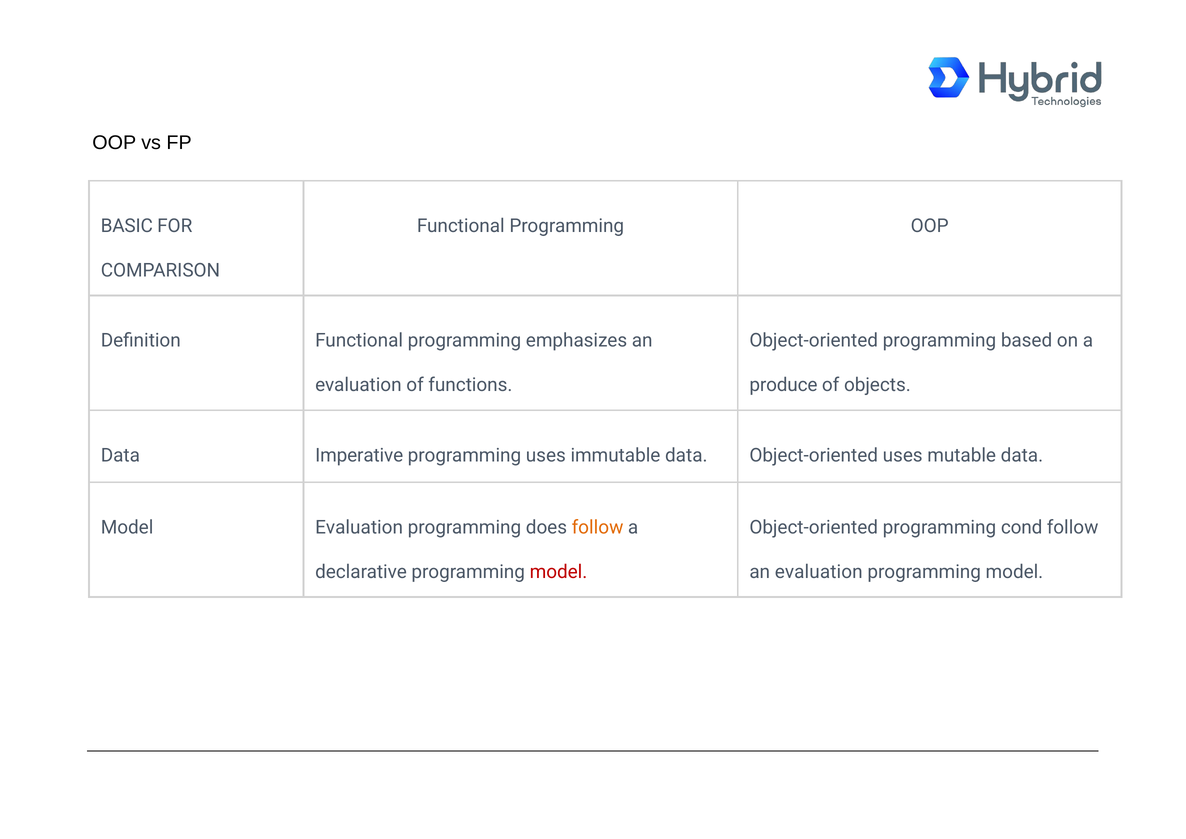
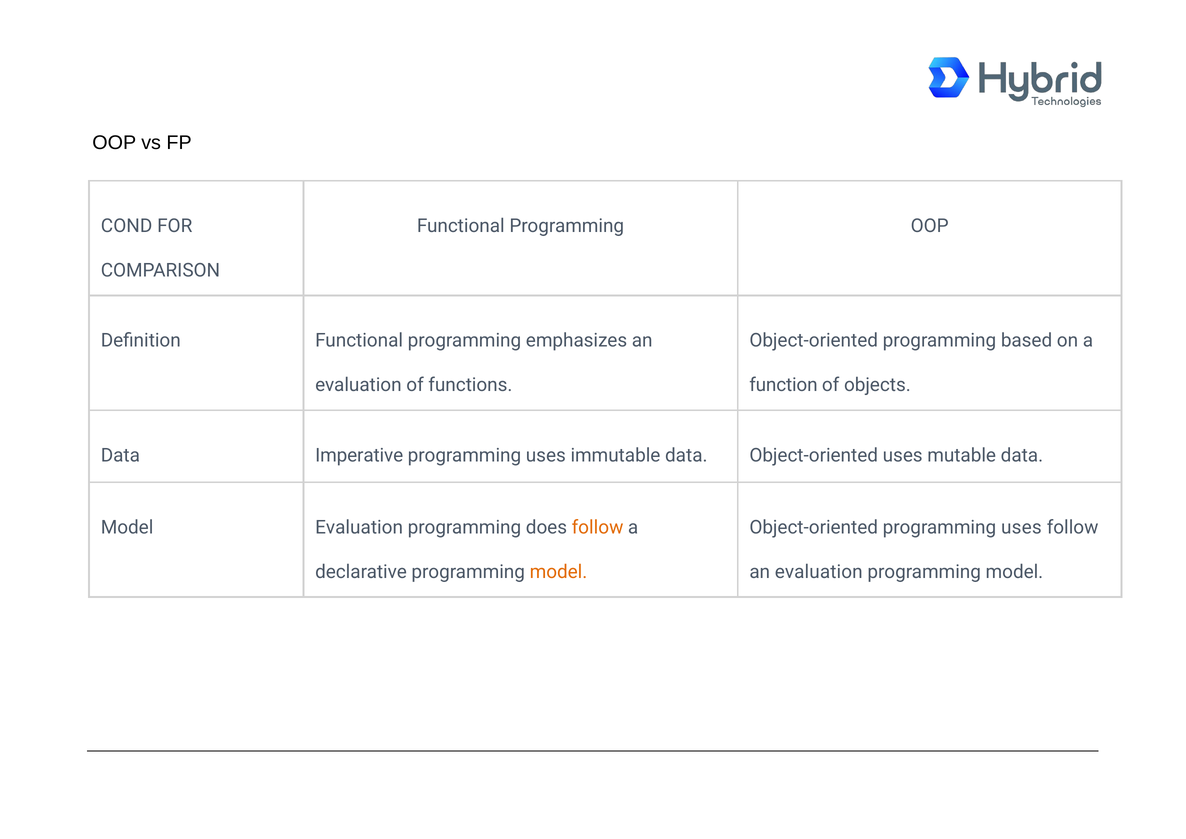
BASIC: BASIC -> COND (127, 226)
produce: produce -> function (783, 385)
Object-oriented programming cond: cond -> uses (1021, 527)
model colour: red -> orange (559, 572)
